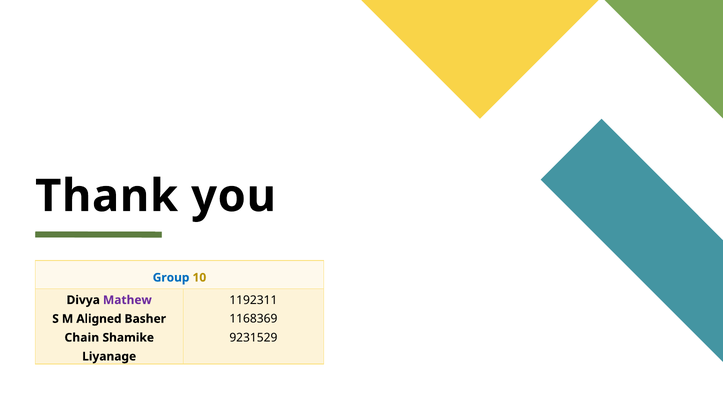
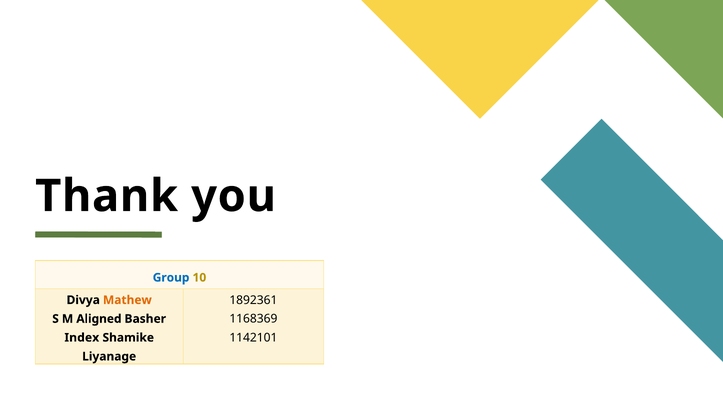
1192311: 1192311 -> 1892361 (253, 300)
Mathew colour: purple -> orange (127, 300)
9231529: 9231529 -> 1142101 (253, 337)
Chain: Chain -> Index (82, 337)
